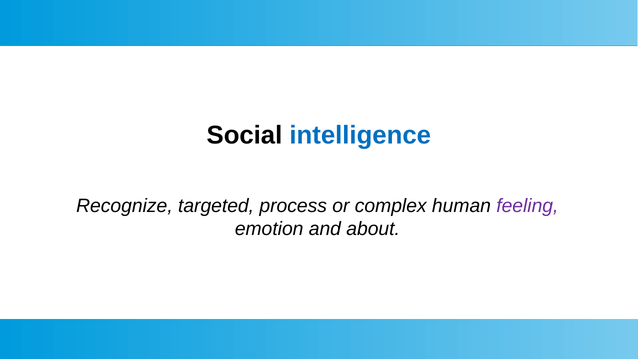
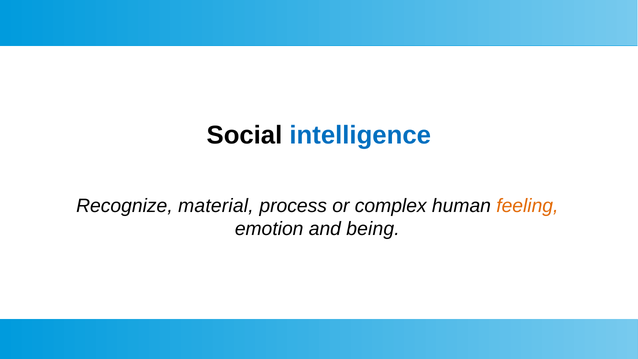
targeted: targeted -> material (216, 206)
feeling colour: purple -> orange (527, 206)
about: about -> being (373, 229)
